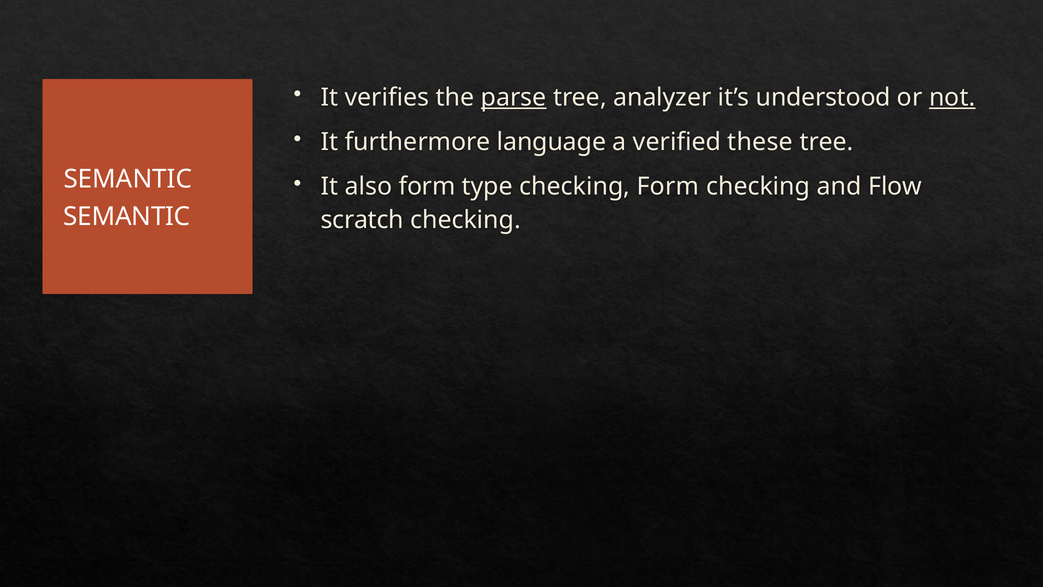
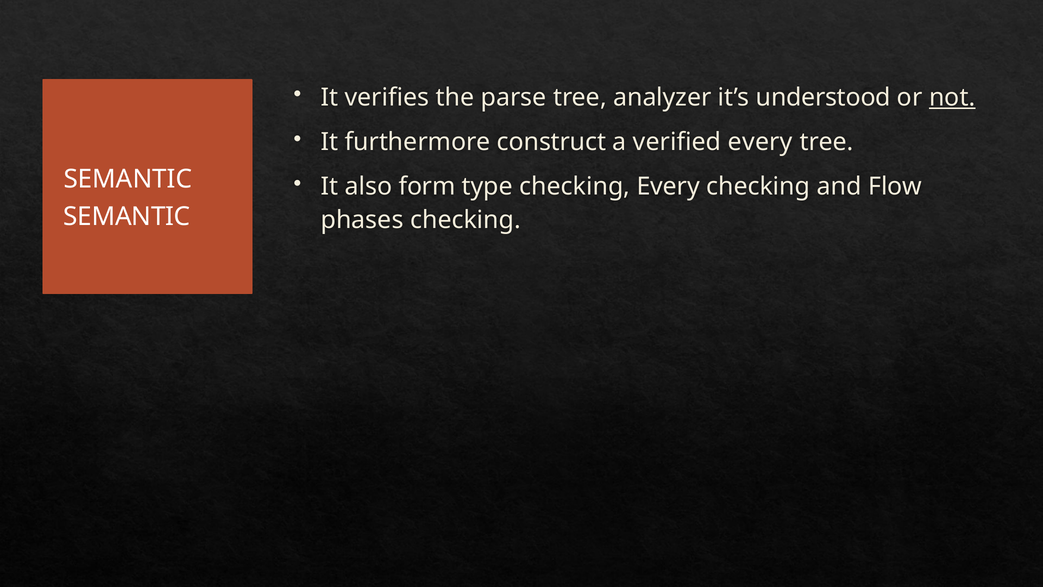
parse underline: present -> none (514, 98)
language: language -> construct (552, 142)
verified these: these -> every (760, 142)
checking Form: Form -> Every (668, 187)
scratch: scratch -> phases (362, 220)
